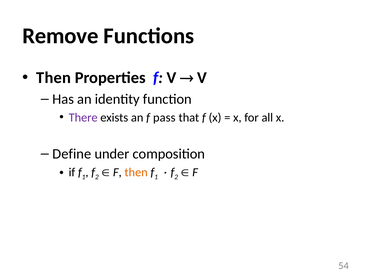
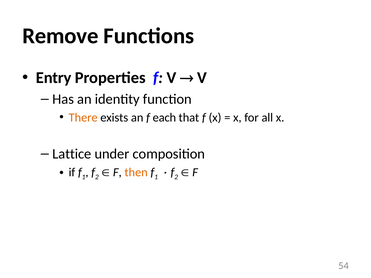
Then: Then -> Entry (54, 78)
There colour: purple -> orange (83, 118)
pass: pass -> each (164, 118)
Define: Define -> Lattice (72, 154)
